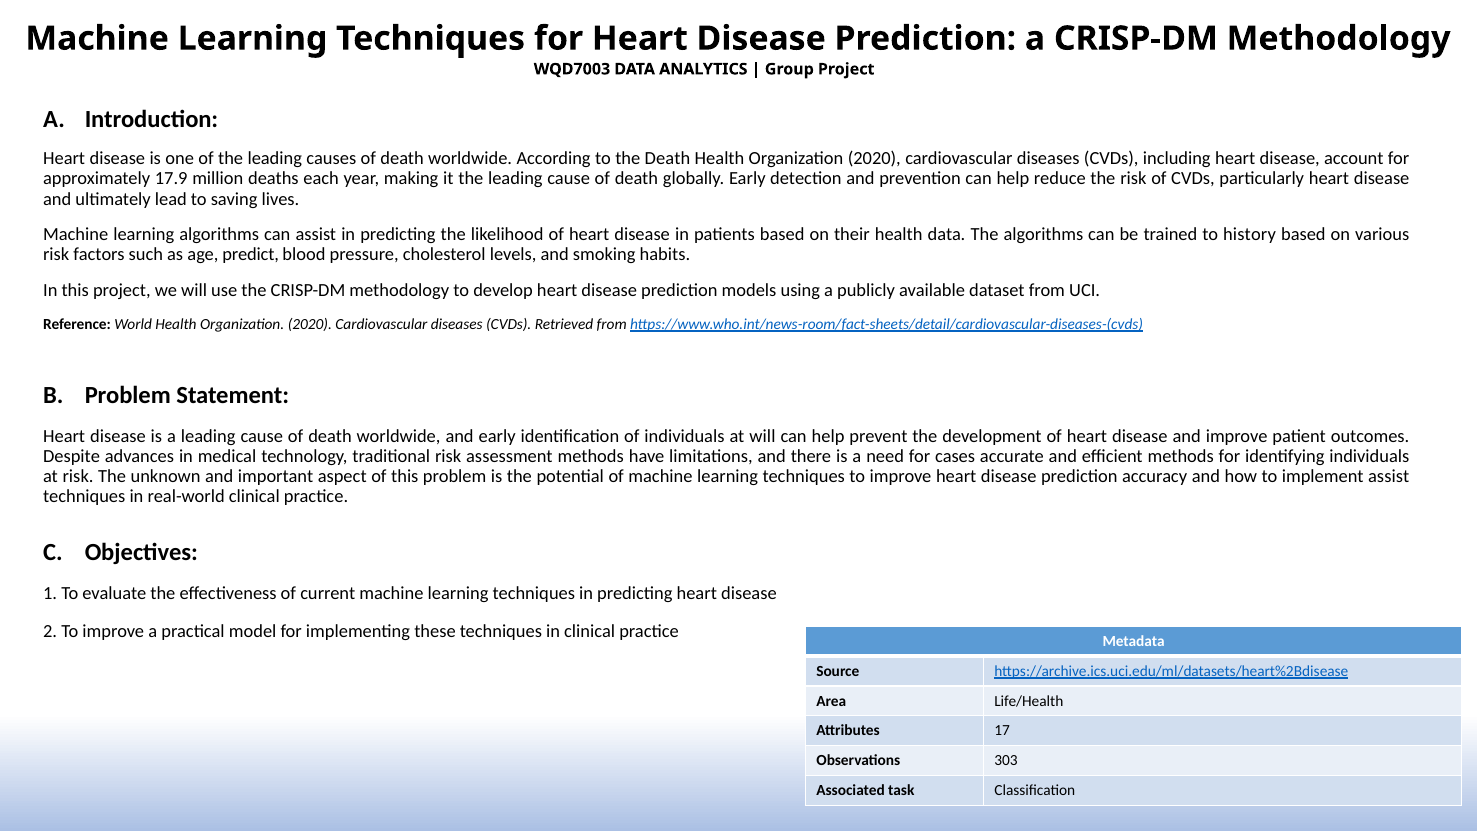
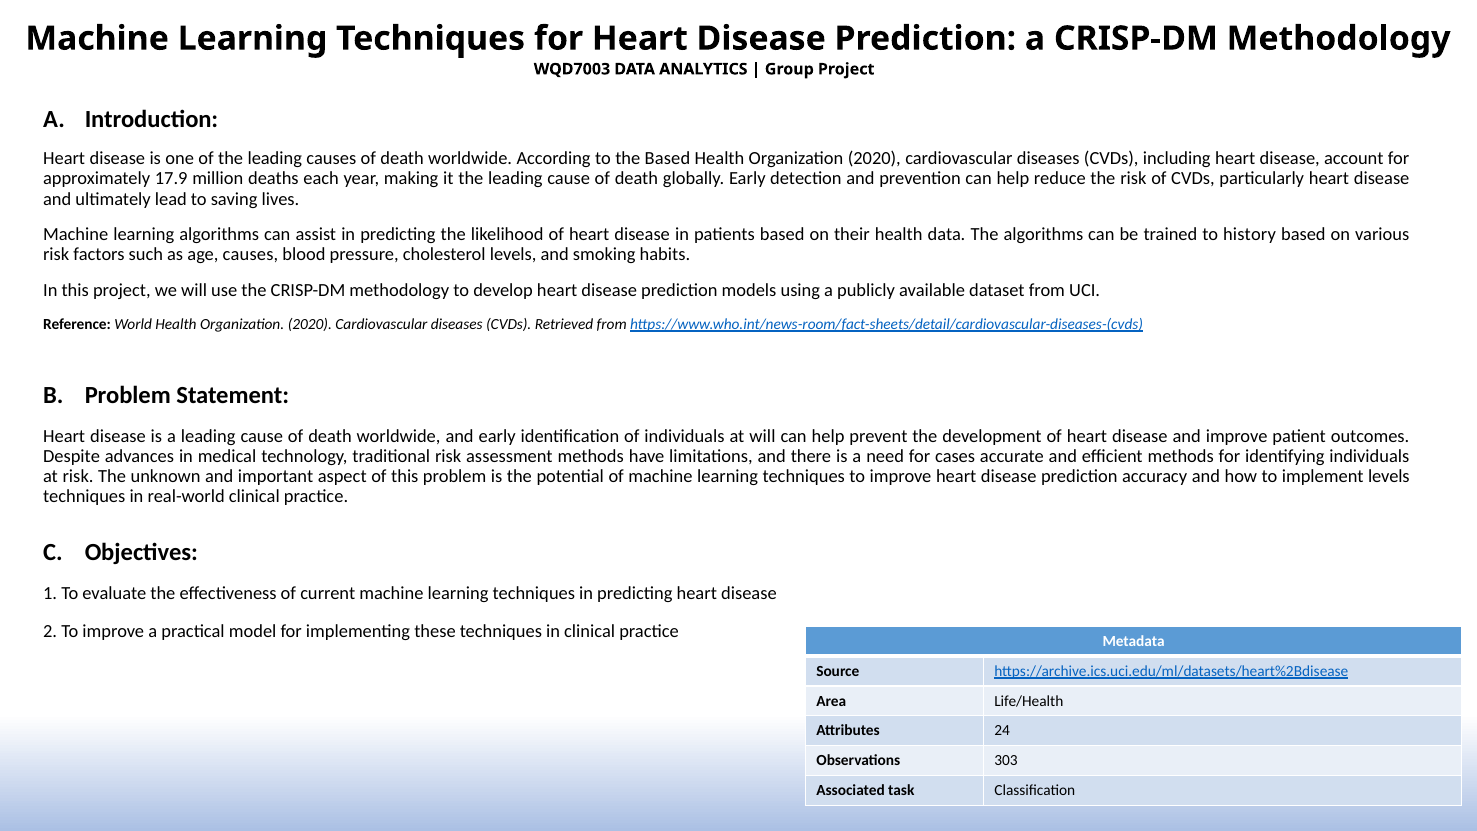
the Death: Death -> Based (667, 158)
age predict: predict -> causes (250, 255)
implement assist: assist -> levels (1389, 476)
17: 17 -> 24 (1002, 731)
